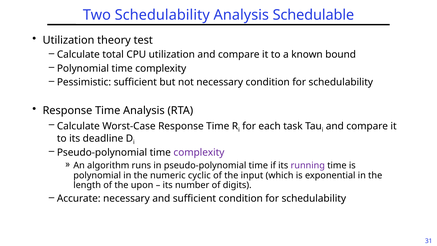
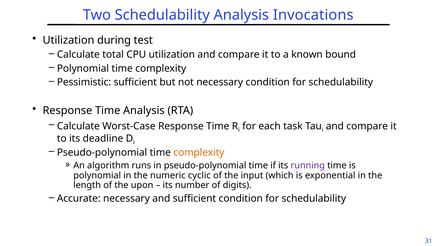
Schedulable: Schedulable -> Invocations (313, 15)
theory: theory -> during (114, 40)
complexity colour: purple -> orange (199, 152)
